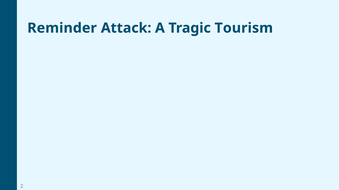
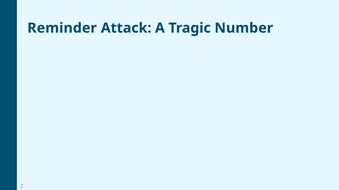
Tourism: Tourism -> Number (244, 28)
